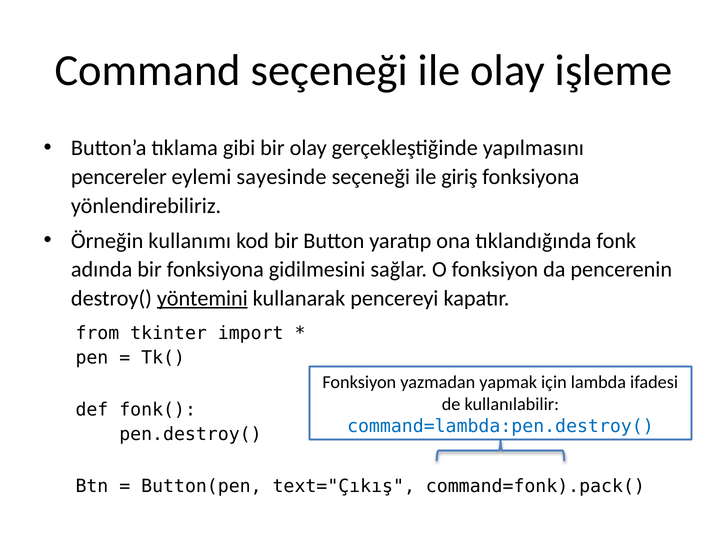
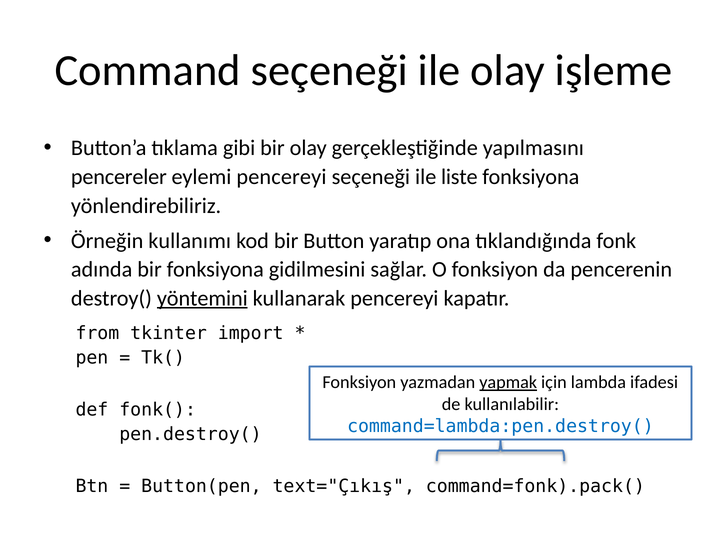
eylemi sayesinde: sayesinde -> pencereyi (281, 177)
giriş: giriş -> liste (459, 177)
yapmak underline: none -> present (508, 382)
